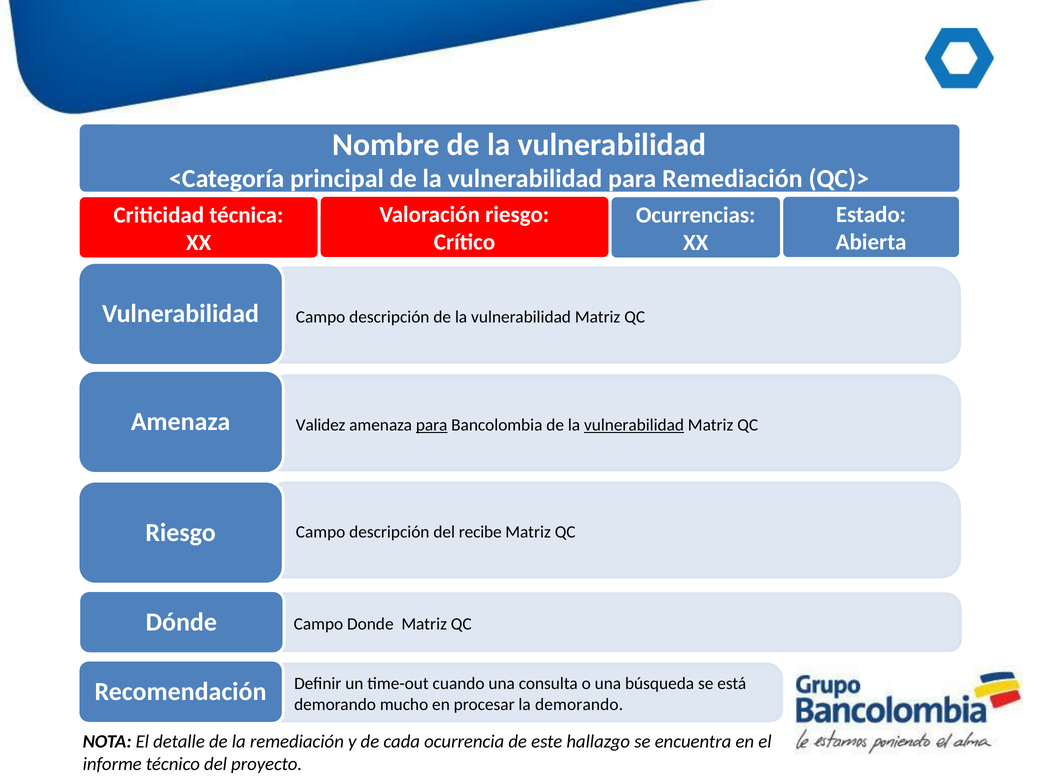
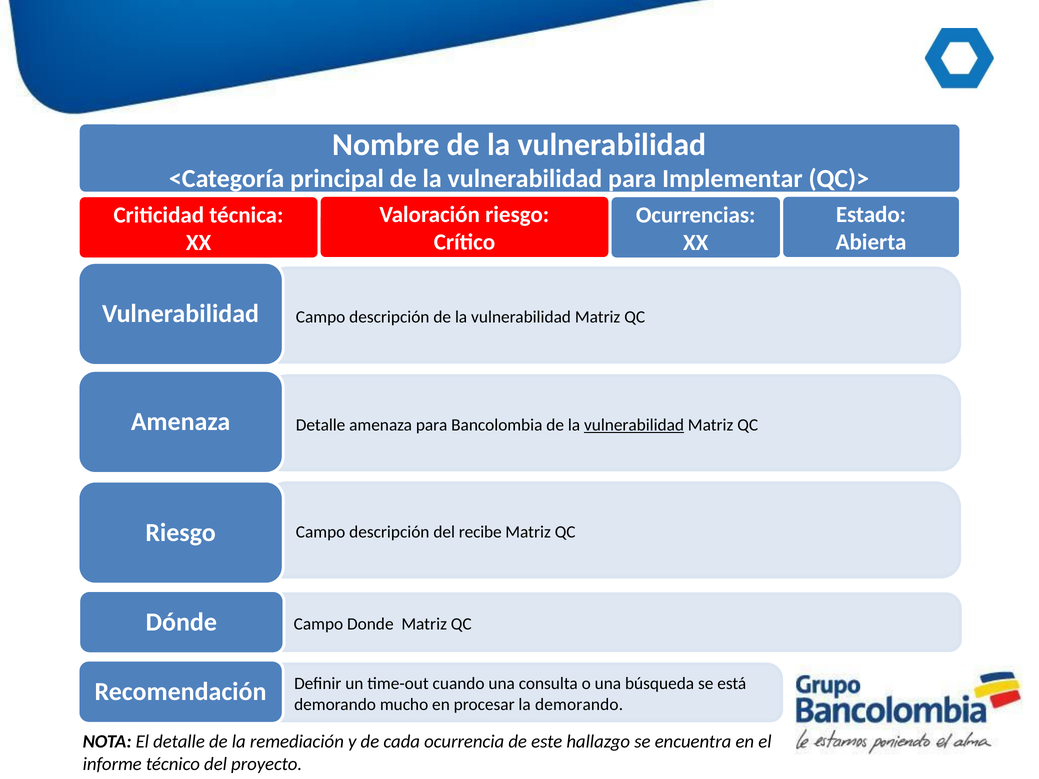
para Remediación: Remediación -> Implementar (732, 179)
Validez: Validez -> Detalle (321, 425)
para underline: present -> none (432, 425)
